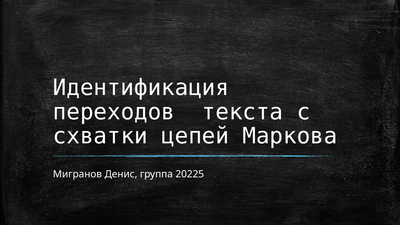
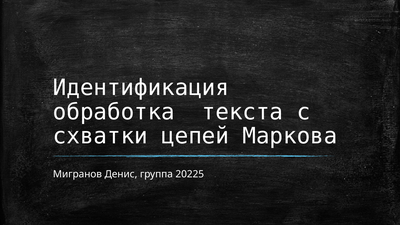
переходов: переходов -> обработка (114, 112)
